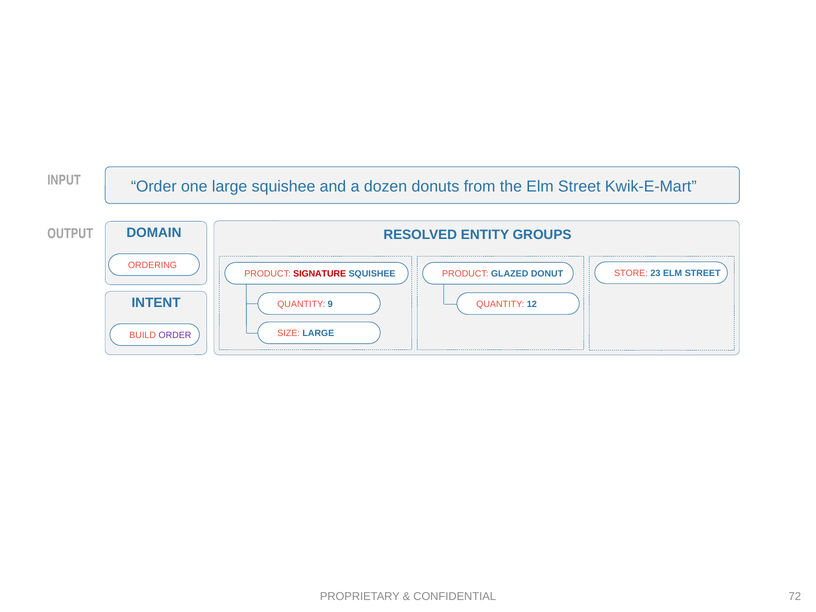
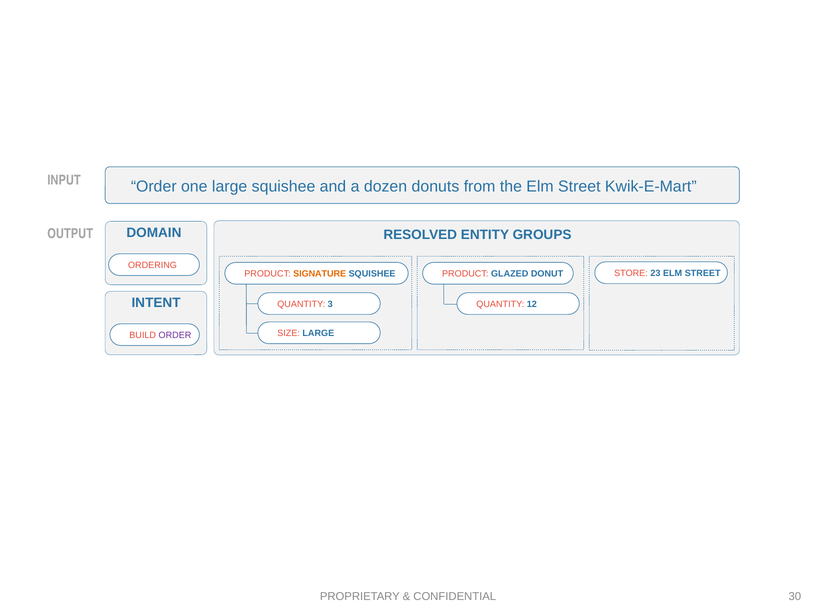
SIGNATURE colour: red -> orange (320, 274)
9: 9 -> 3 (330, 304)
72: 72 -> 30 (795, 596)
